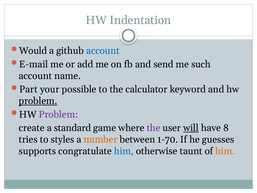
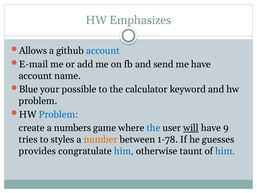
Indentation: Indentation -> Emphasizes (140, 20)
Would: Would -> Allows (33, 51)
me such: such -> have (201, 64)
Part: Part -> Blue (29, 89)
problem underline: present -> none (38, 101)
Problem colour: purple -> blue (58, 114)
standard: standard -> numbers (72, 128)
the colour: purple -> blue (153, 128)
8: 8 -> 9 (226, 128)
1-70: 1-70 -> 1-78 (168, 139)
supports: supports -> provides (37, 151)
him colour: orange -> blue (225, 151)
